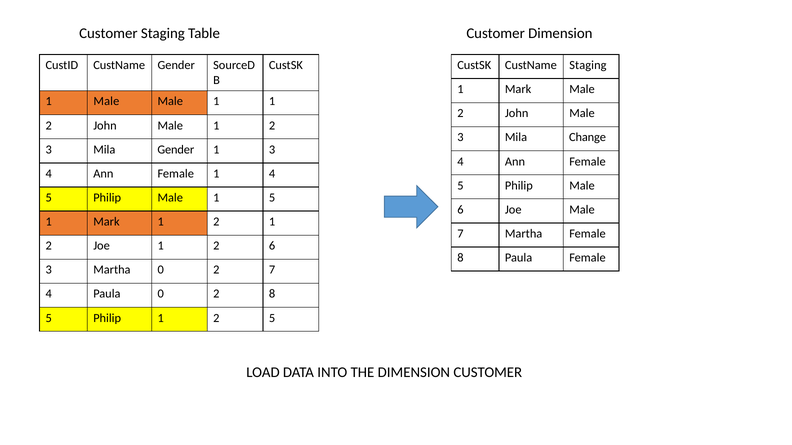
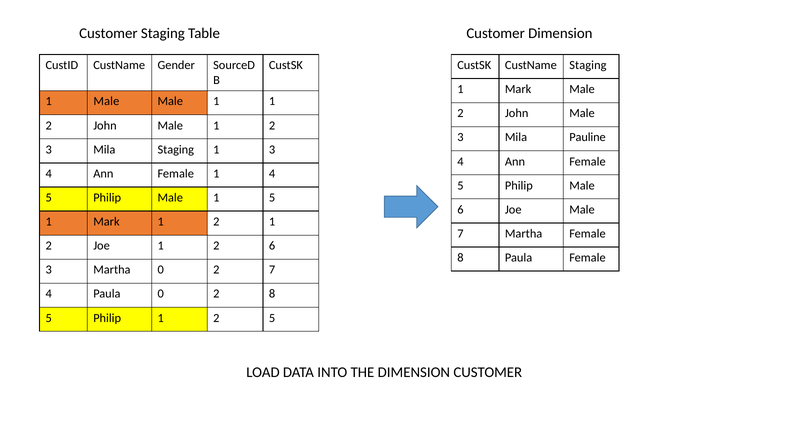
Change: Change -> Pauline (588, 138)
Mila Gender: Gender -> Staging (176, 150)
